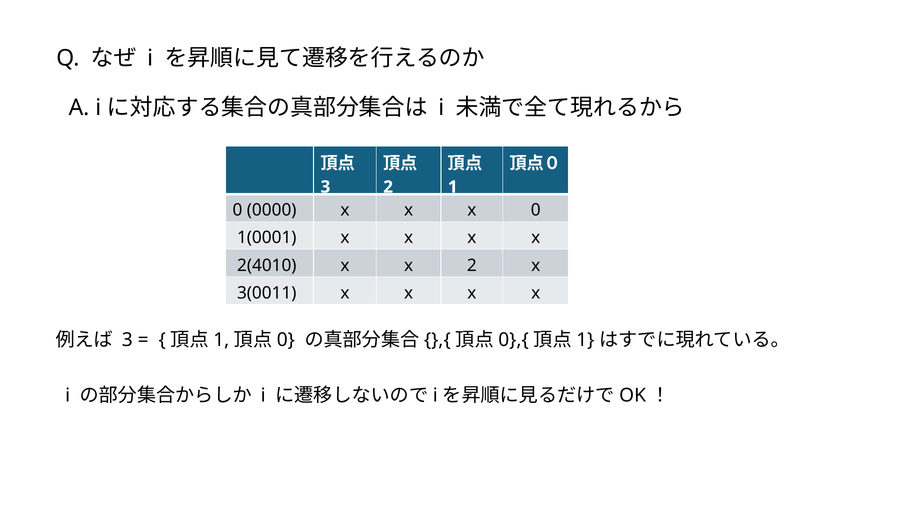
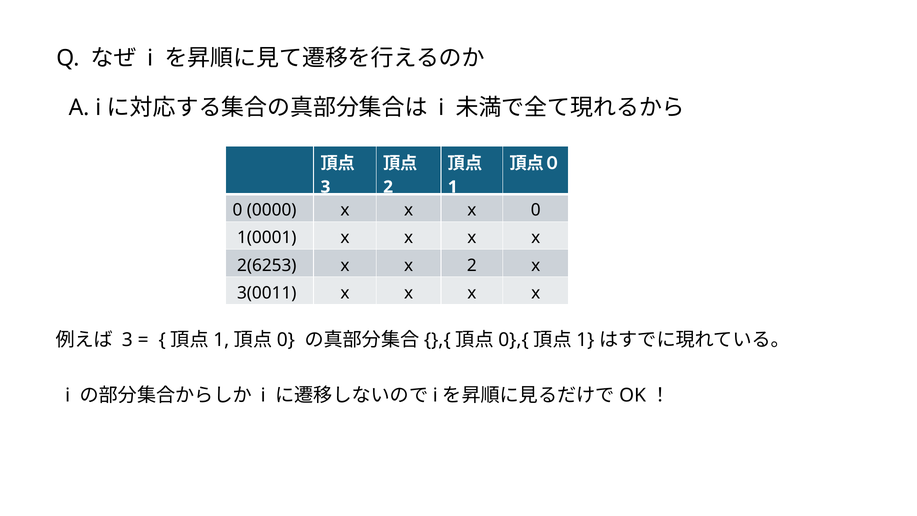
2(4010: 2(4010 -> 2(6253 (267, 265)
